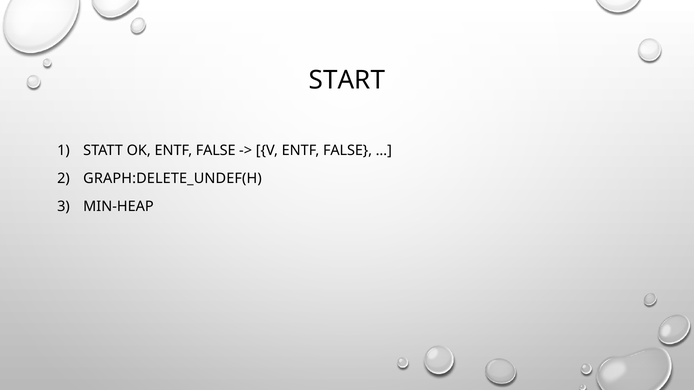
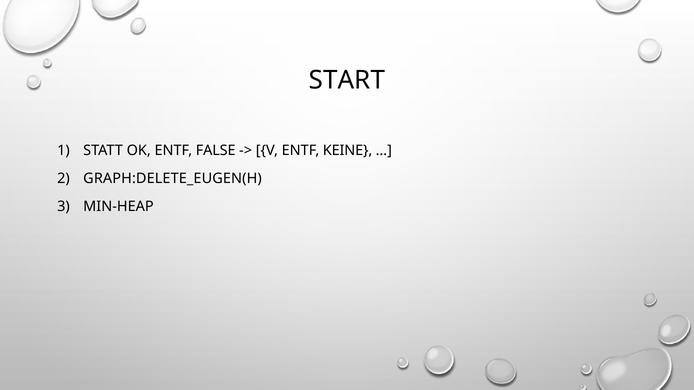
V ENTF FALSE: FALSE -> KEINE (348, 150)
GRAPH:DELETE_UNDEF(H: GRAPH:DELETE_UNDEF(H -> GRAPH:DELETE_EUGEN(H (173, 179)
